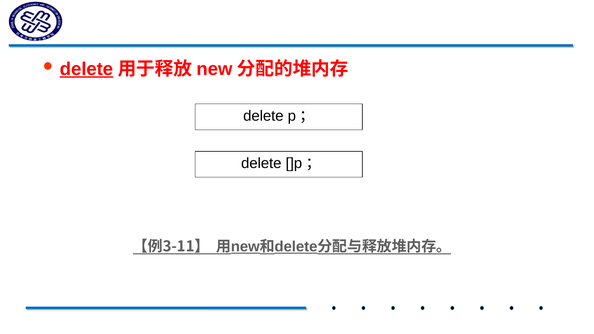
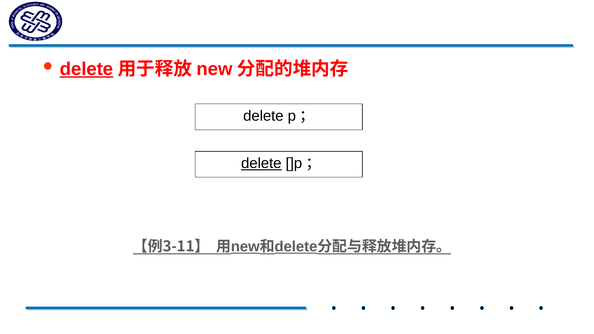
delete underline: none -> present (261, 163)
